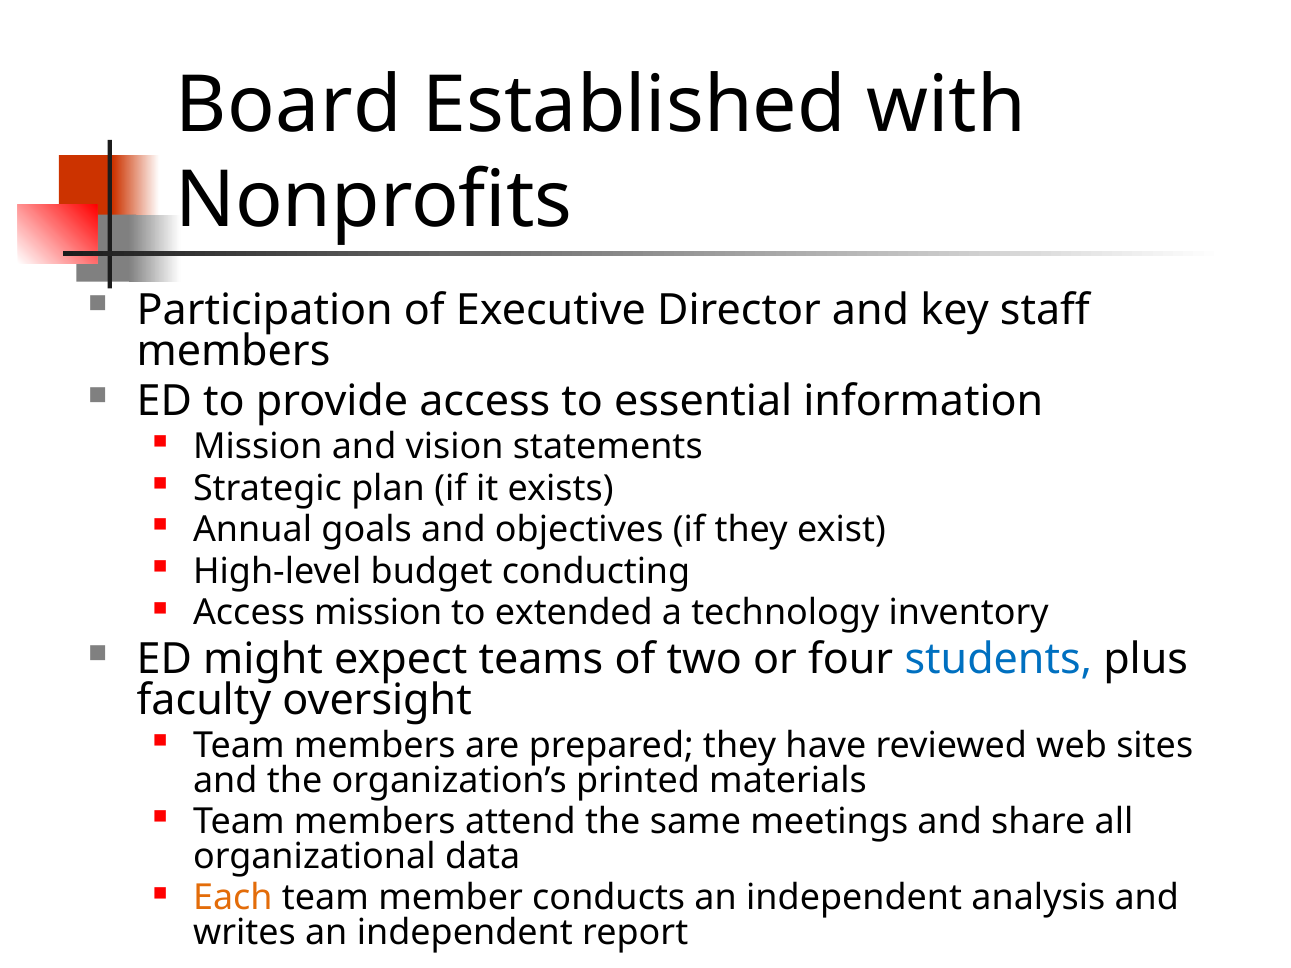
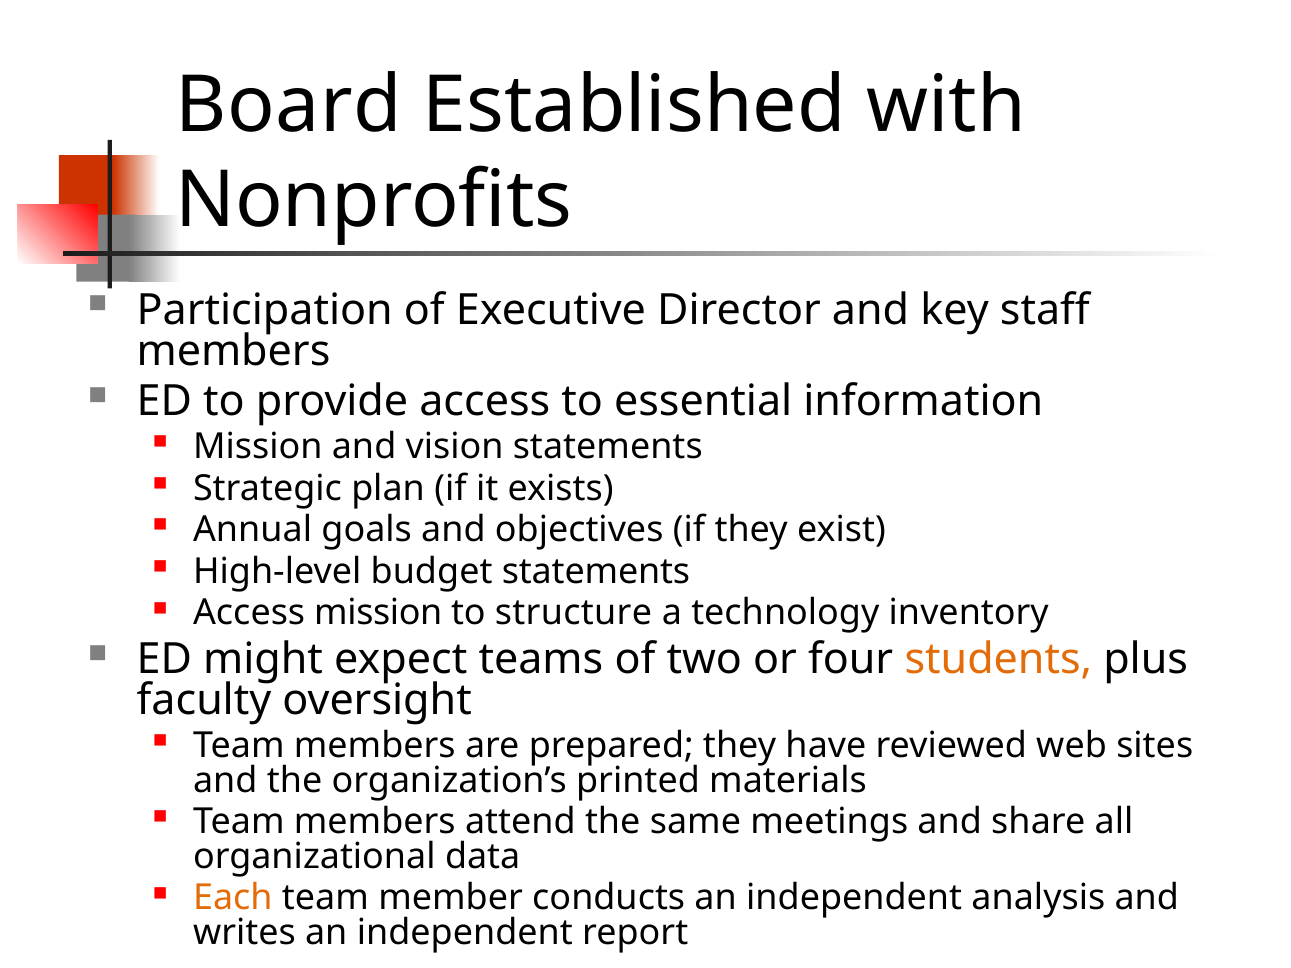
budget conducting: conducting -> statements (596, 572)
extended: extended -> structure (574, 613)
students colour: blue -> orange (998, 659)
